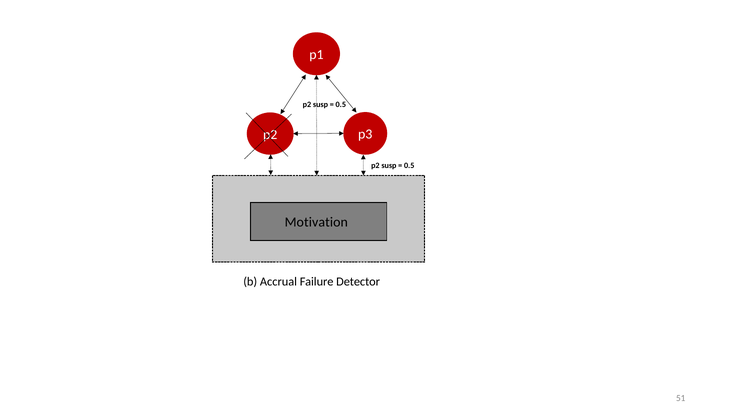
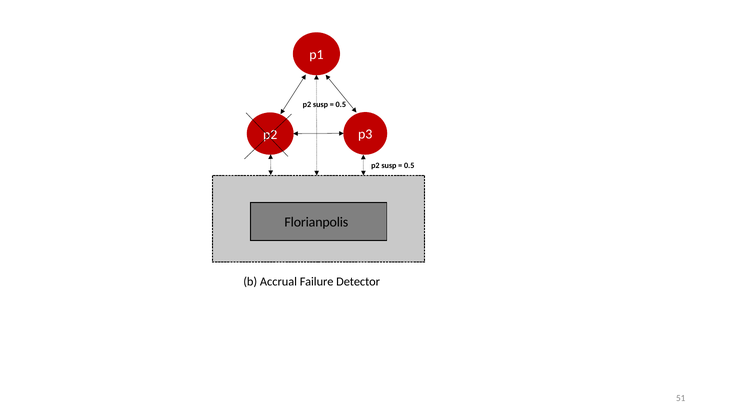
Motivation: Motivation -> Florianpolis (316, 223)
